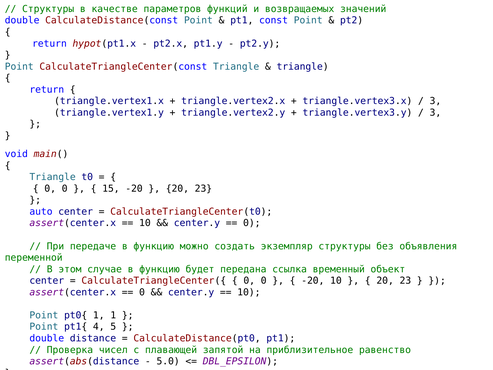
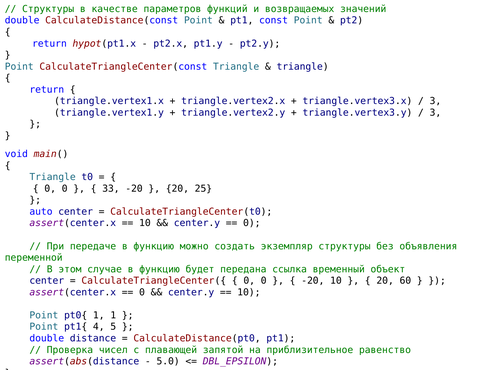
15: 15 -> 33 (111, 188)
23: 23 -> 25 (203, 188)
23: 23 -> 60 (405, 281)
